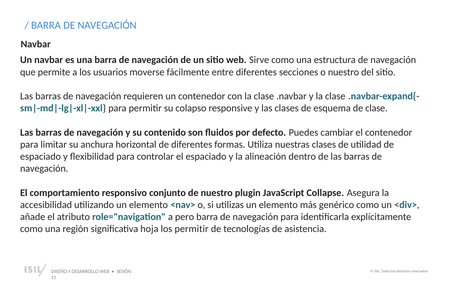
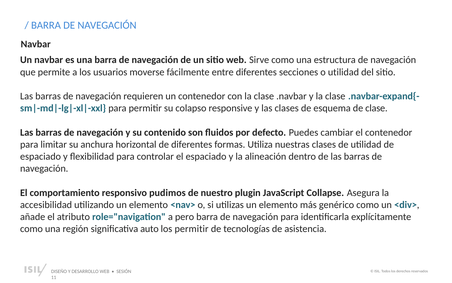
o nuestro: nuestro -> utilidad (343, 72)
conjunto: conjunto -> pudimos (167, 192)
hoja: hoja -> auto (149, 229)
